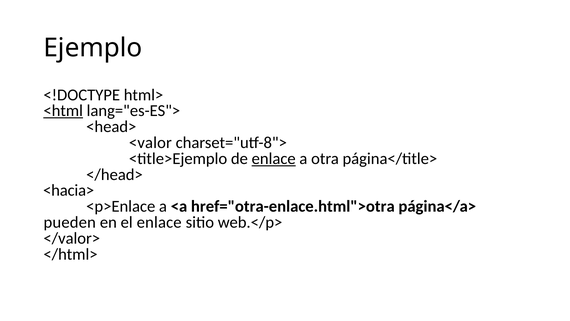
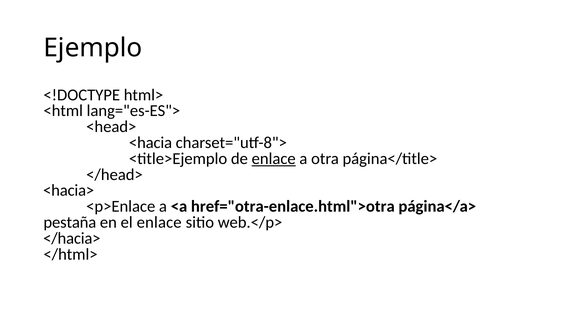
<html underline: present -> none (63, 111)
<valor: <valor -> <hacia (151, 143)
pueden: pueden -> pestaña (70, 222)
</valor>: </valor> -> </hacia> (72, 238)
